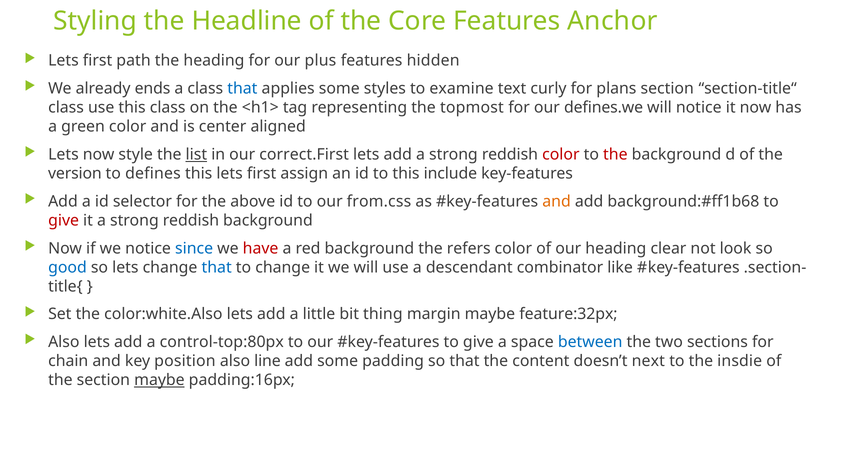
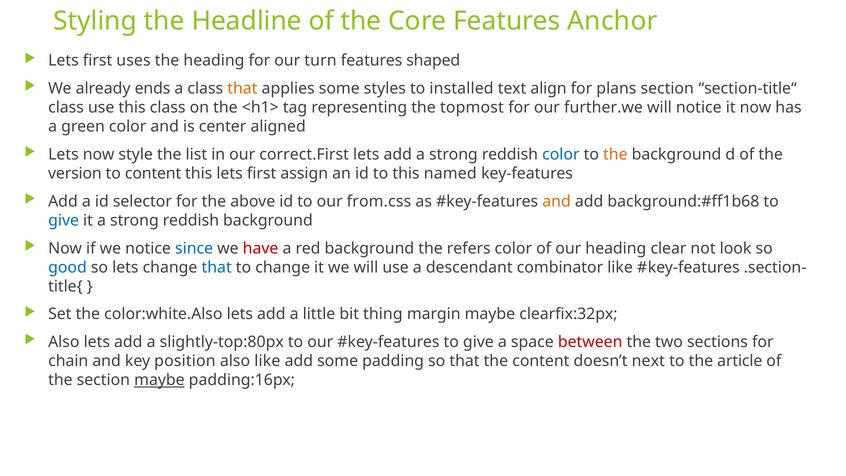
path: path -> uses (133, 61)
plus: plus -> turn (320, 61)
hidden: hidden -> shaped (433, 61)
that colour: blue -> orange (242, 89)
examine: examine -> installed (462, 89)
curly: curly -> align (549, 89)
defines.we: defines.we -> further.we (603, 108)
list underline: present -> none (196, 154)
color colour: red -> blue (561, 154)
the colour: red -> orange (615, 154)
to defines: defines -> content (153, 173)
include: include -> named (450, 173)
give colour: red -> blue (64, 220)
feature:32px: feature:32px -> clearfix:32px (568, 314)
control-top:80px: control-top:80px -> slightly-top:80px (222, 342)
between colour: blue -> red (590, 342)
also line: line -> like (267, 361)
insdie: insdie -> article (740, 361)
